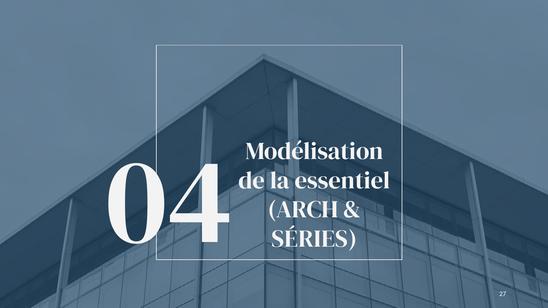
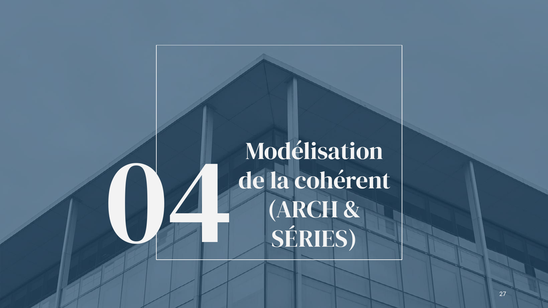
essentiel: essentiel -> cohérent (343, 180)
